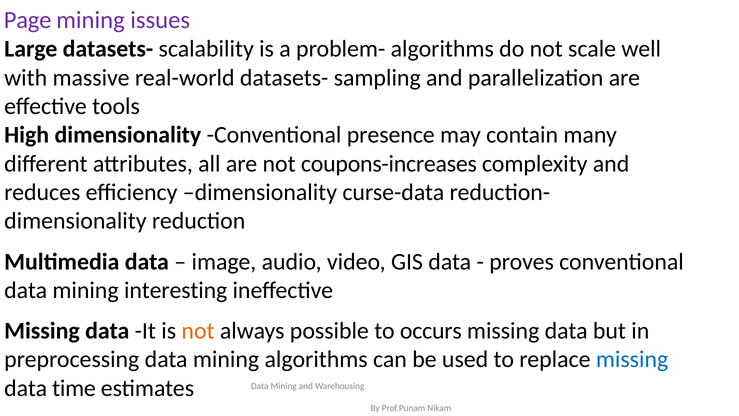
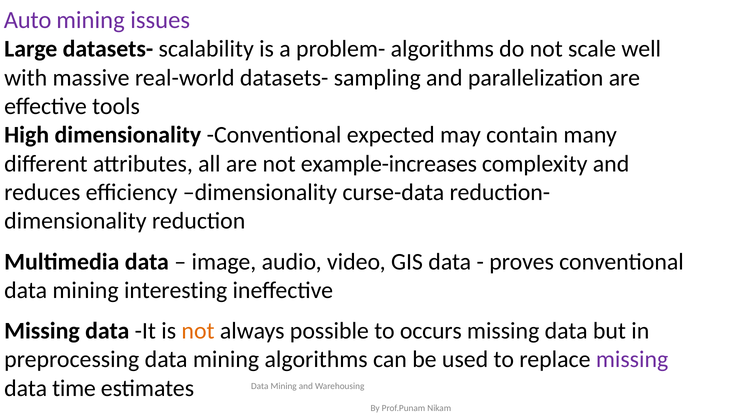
Page: Page -> Auto (28, 20)
presence: presence -> expected (391, 135)
coupons-increases: coupons-increases -> example-increases (389, 164)
missing colour: blue -> purple (632, 359)
